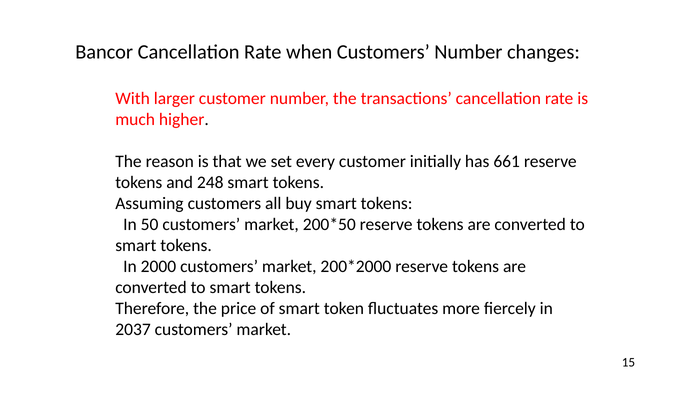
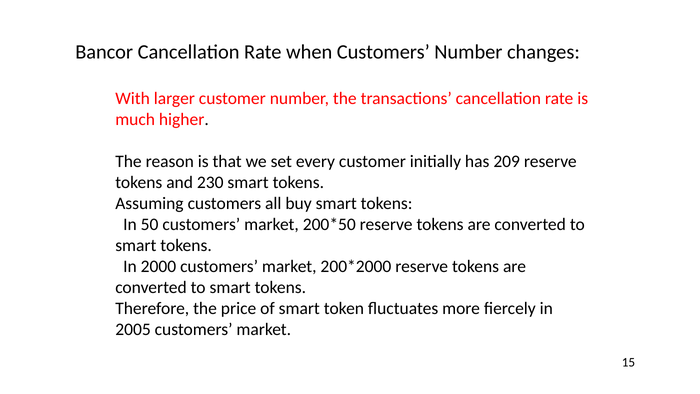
661: 661 -> 209 (507, 161)
248: 248 -> 230 (210, 182)
2037: 2037 -> 2005 (133, 329)
